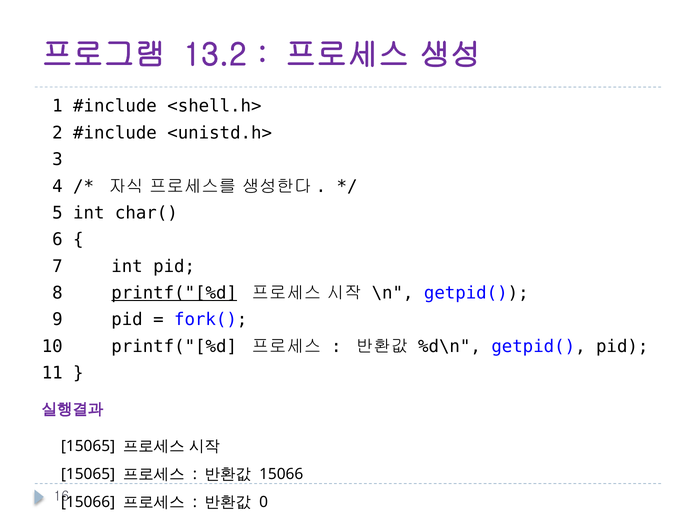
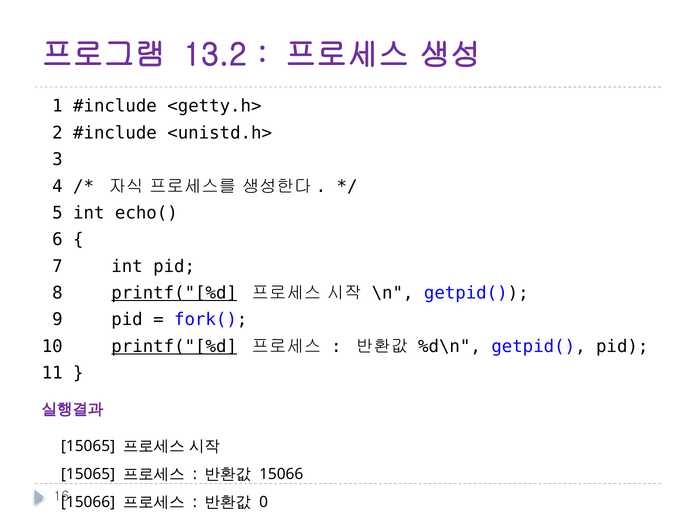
<shell.h>: <shell.h> -> <getty.h> (214, 106)
char(: char( -> echo( (146, 213)
printf("[%d underline: none -> present (174, 346)
